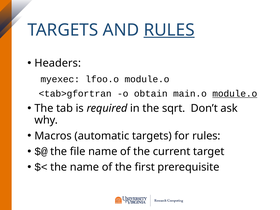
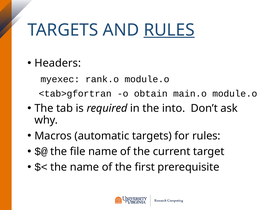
lfoo.o: lfoo.o -> rank.o (102, 79)
module.o underline: present -> none (235, 94)
sqrt: sqrt -> into (174, 108)
